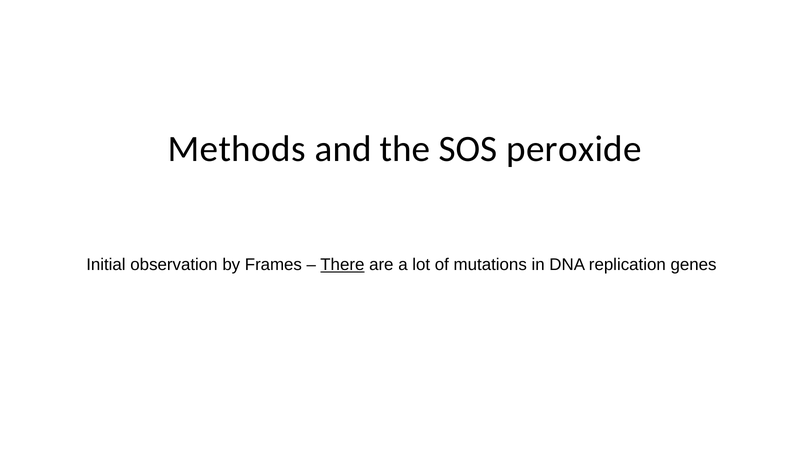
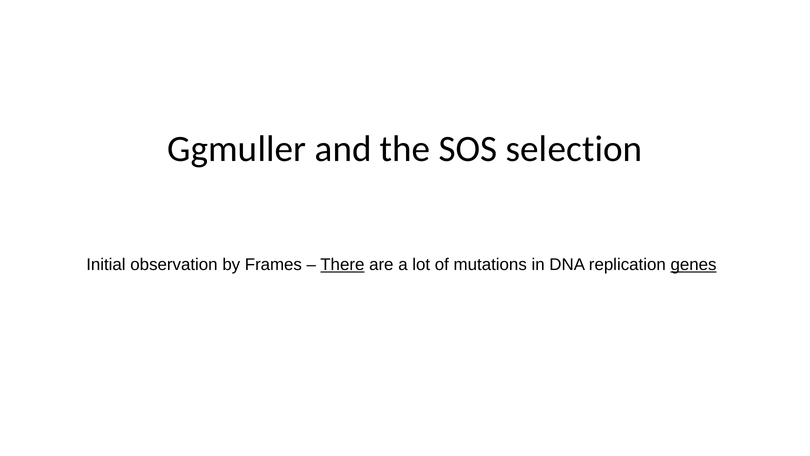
Methods: Methods -> Ggmuller (237, 149)
peroxide: peroxide -> selection (574, 149)
genes underline: none -> present (694, 264)
